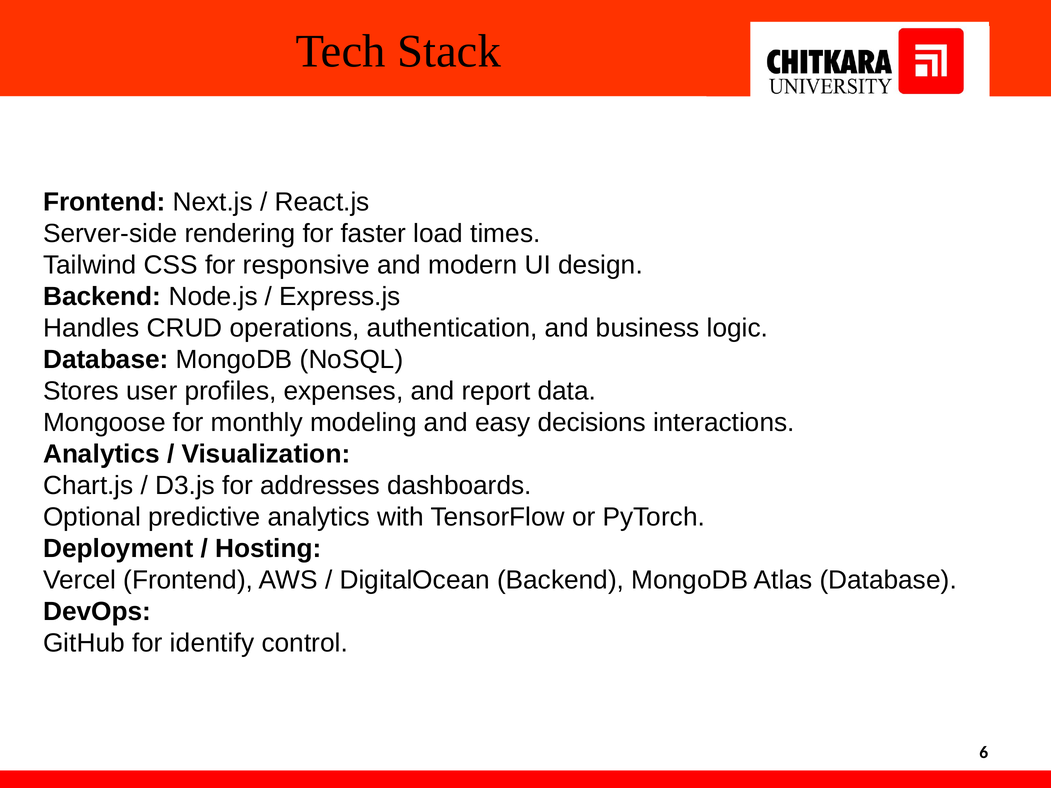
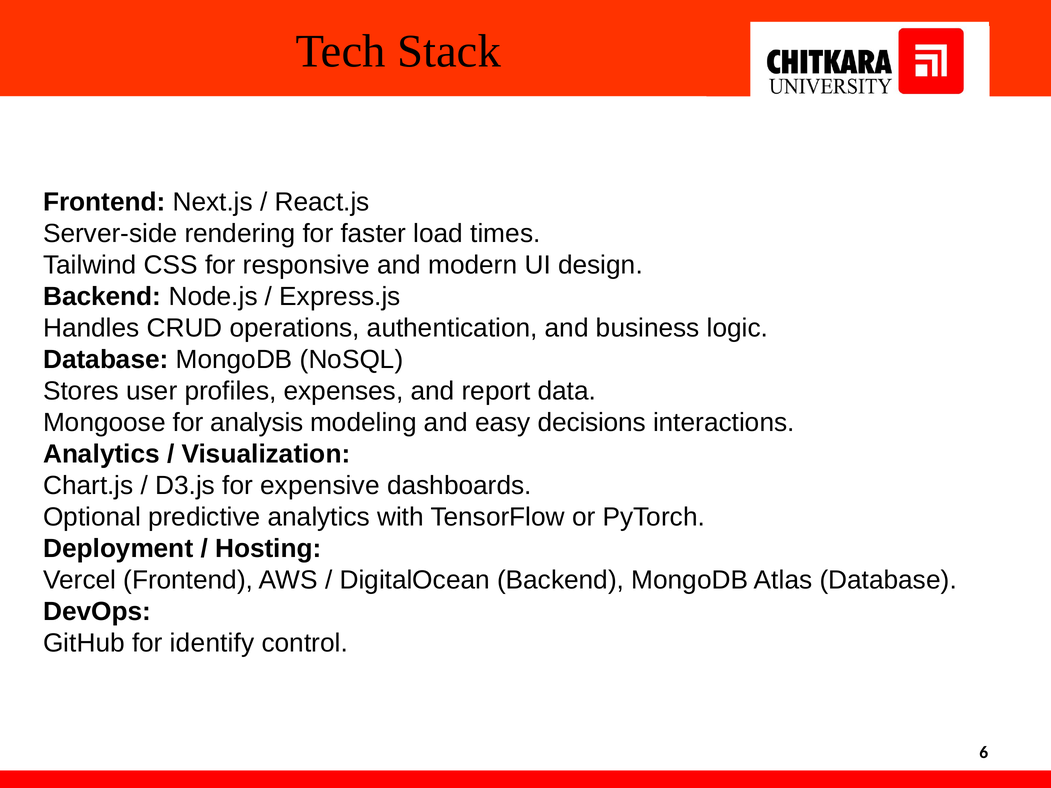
monthly: monthly -> analysis (257, 423)
addresses: addresses -> expensive (320, 486)
